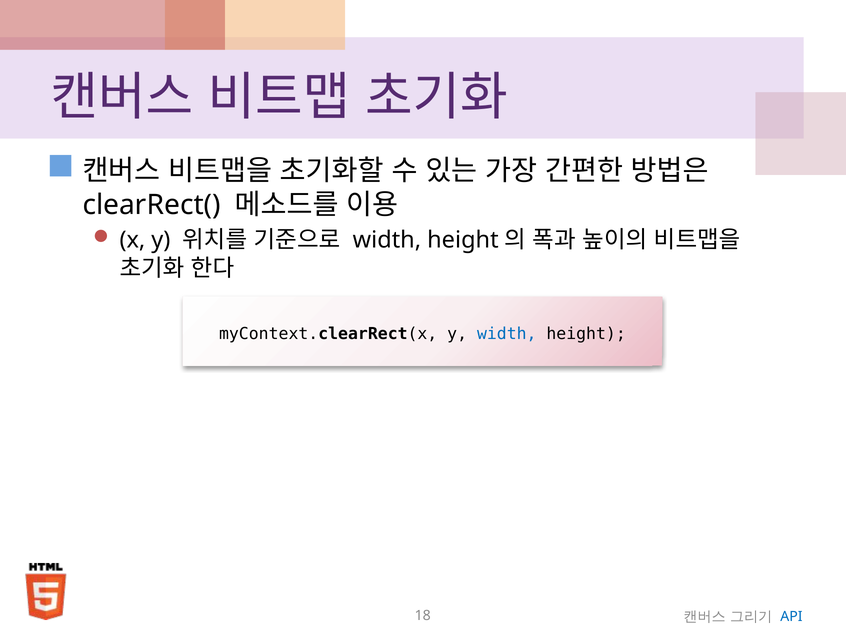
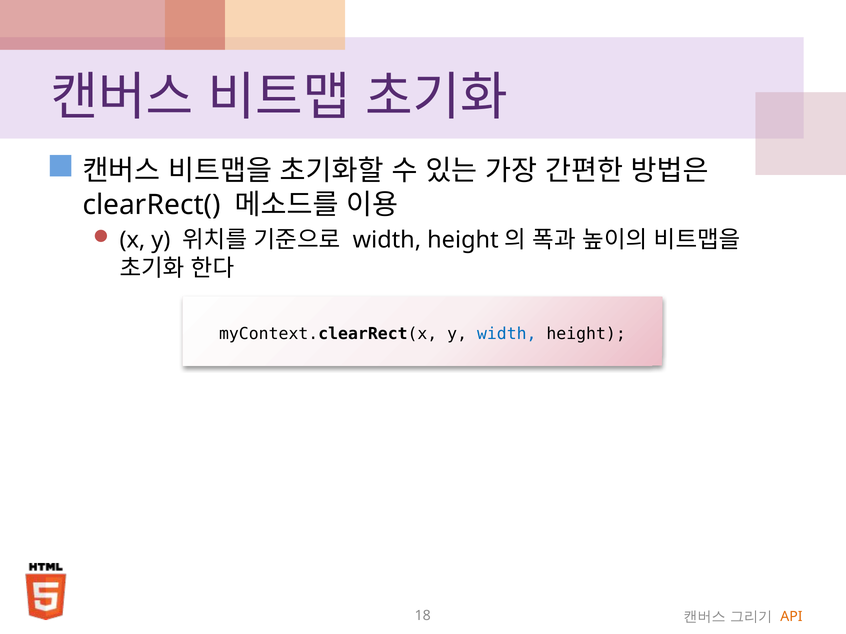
API colour: blue -> orange (791, 617)
